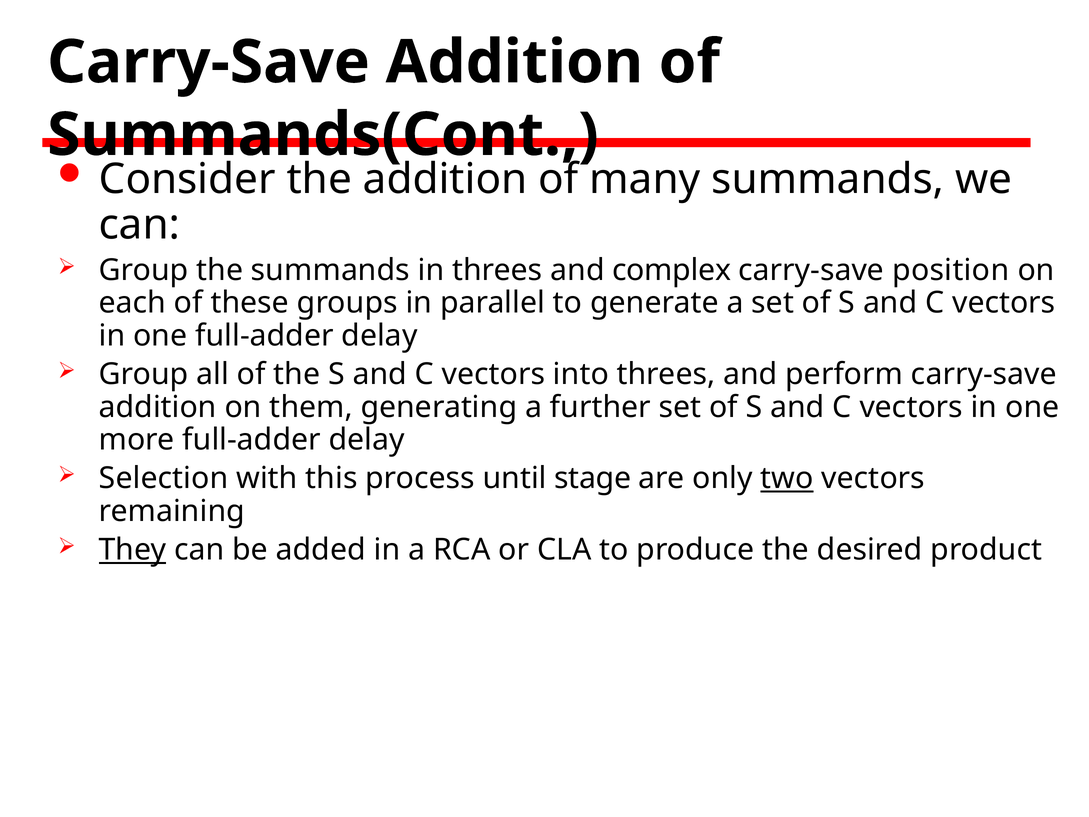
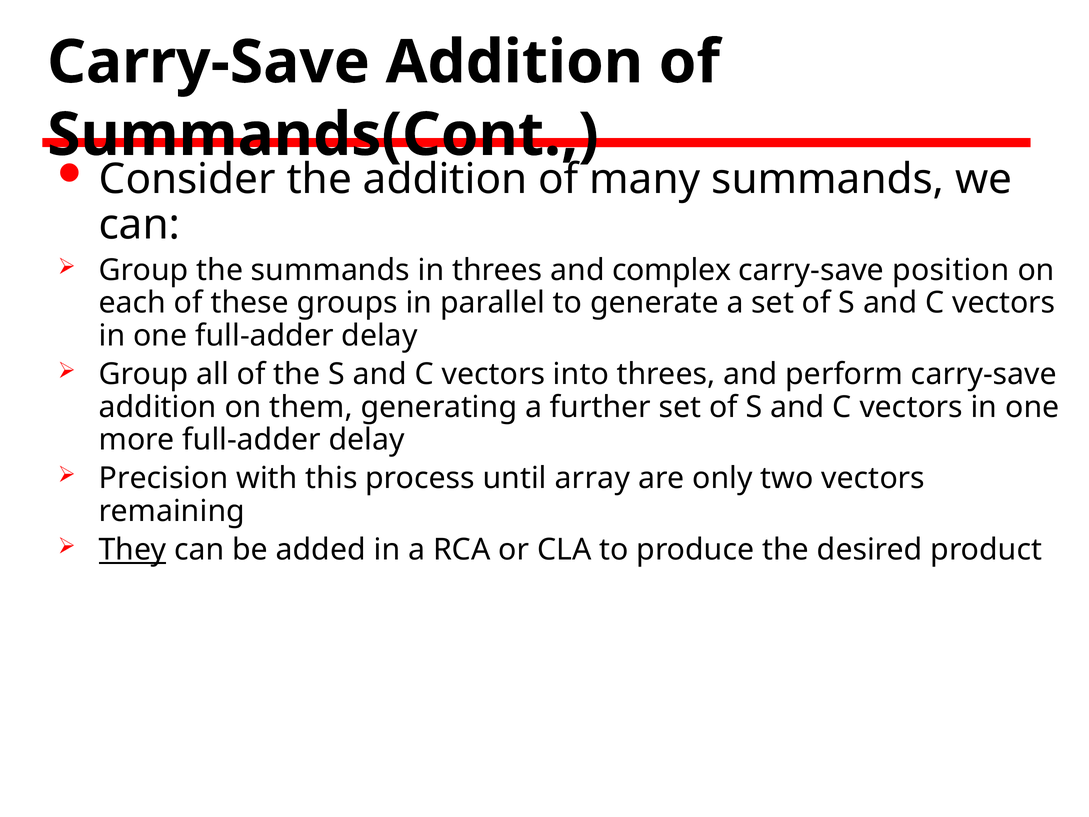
Selection: Selection -> Precision (164, 478)
stage: stage -> array (592, 478)
two underline: present -> none (787, 478)
